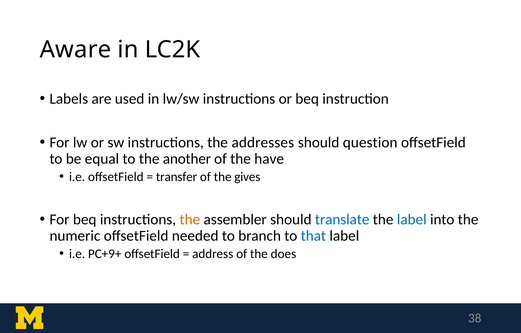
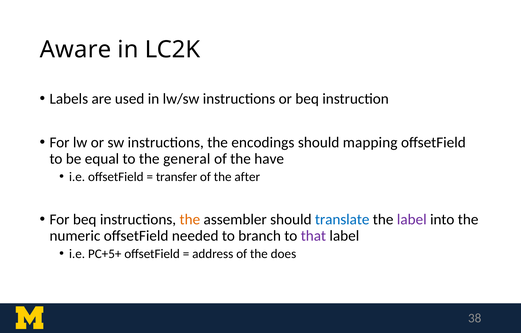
addresses: addresses -> encodings (263, 142)
question: question -> mapping (370, 142)
another: another -> general (187, 159)
gives: gives -> after (247, 177)
label colour: blue -> purple (412, 219)
that colour: blue -> purple (313, 236)
PC+9+: PC+9+ -> PC+5+ (105, 254)
